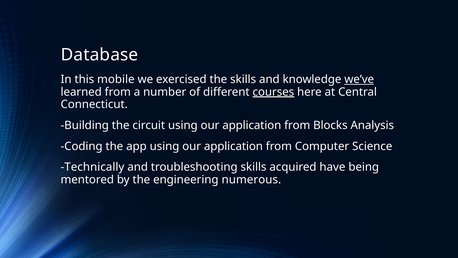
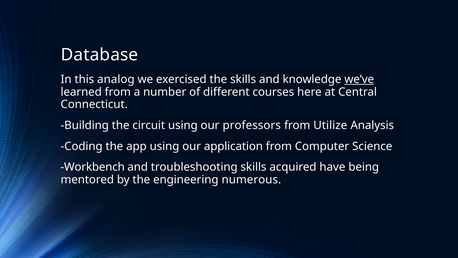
mobile: mobile -> analog (116, 79)
courses underline: present -> none (273, 92)
circuit using our application: application -> professors (252, 125)
Blocks: Blocks -> Utilize (330, 125)
Technically: Technically -> Workbench (93, 167)
